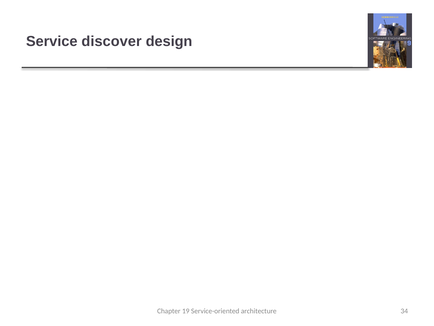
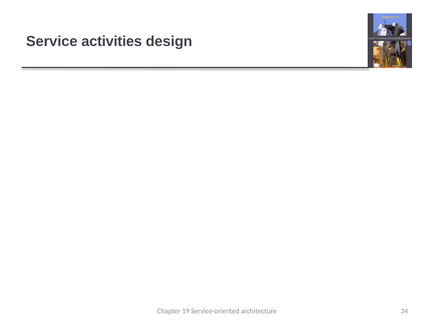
discover: discover -> activities (112, 41)
